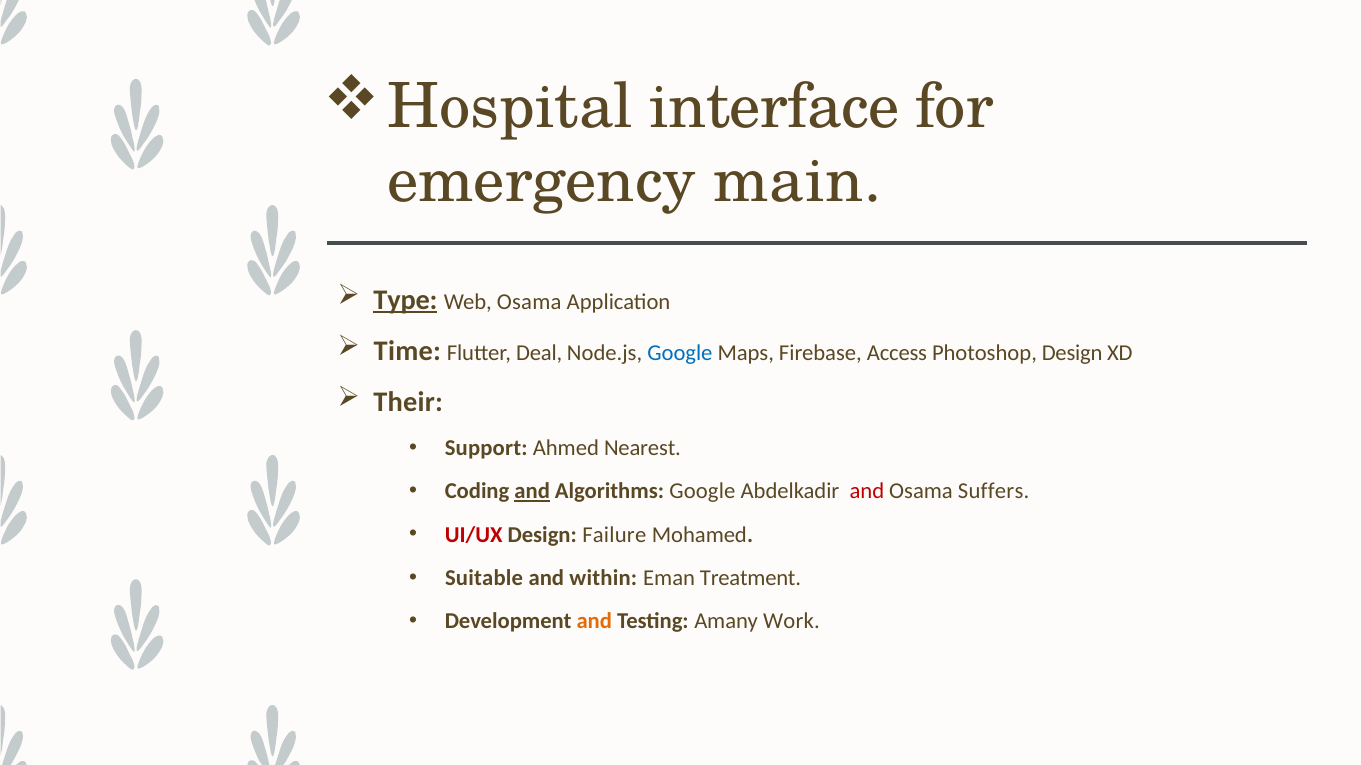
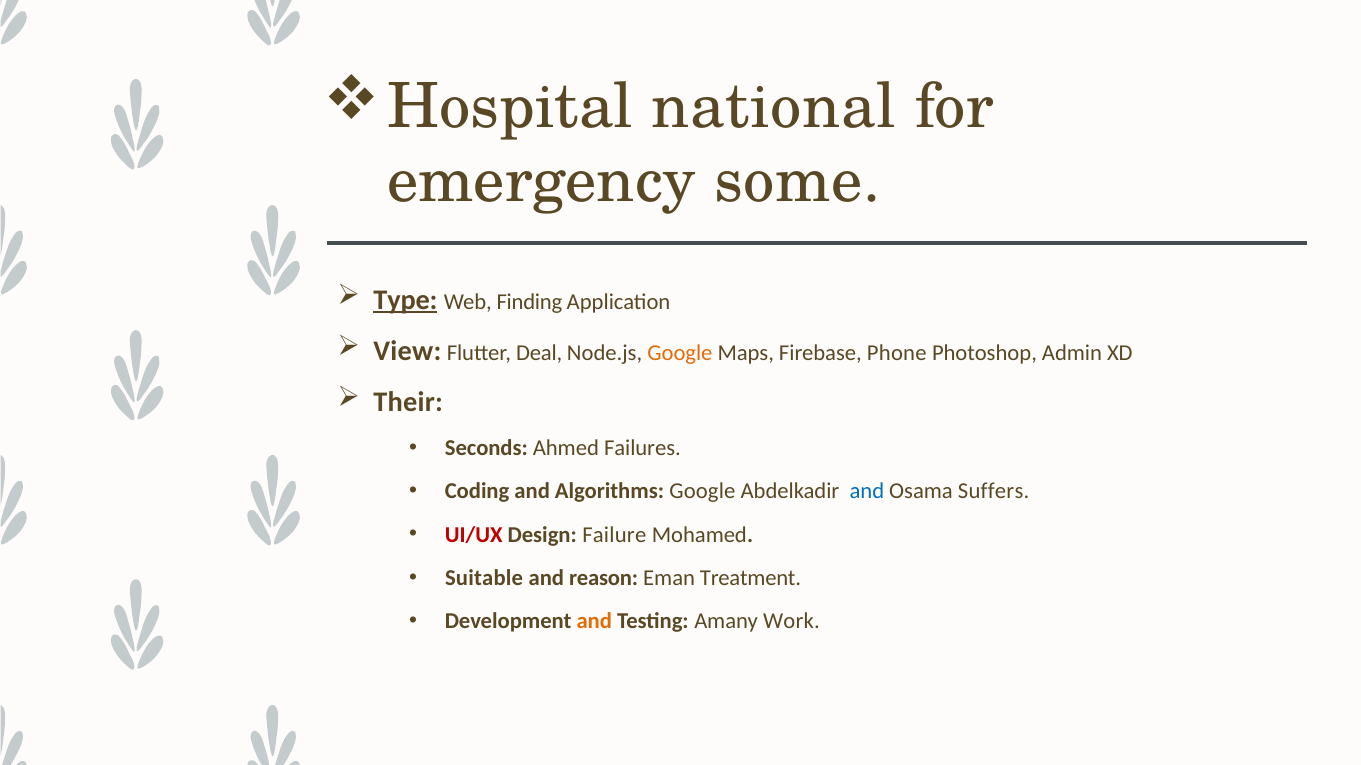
interface: interface -> national (774, 107)
main: main -> some (798, 181)
Web Osama: Osama -> Finding (529, 302)
Time: Time -> View (407, 351)
Google colour: blue -> orange (680, 353)
Access: Access -> Phone (897, 353)
Photoshop Design: Design -> Admin (1072, 353)
Support: Support -> Seconds (486, 448)
Nearest: Nearest -> Failures (642, 448)
and underline: present -> none (532, 492)
and colour: red -> blue (867, 492)
within: within -> reason (604, 578)
